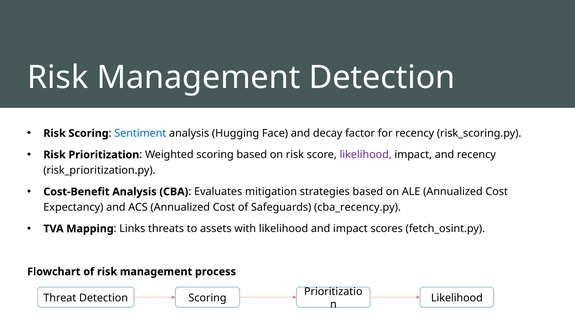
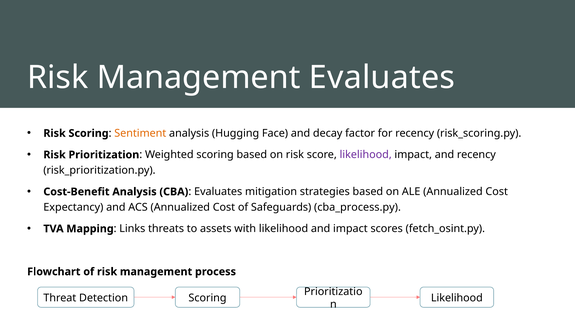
Management Detection: Detection -> Evaluates (382, 77)
Sentiment colour: blue -> orange (140, 133)
cba_recency.py: cba_recency.py -> cba_process.py (357, 208)
